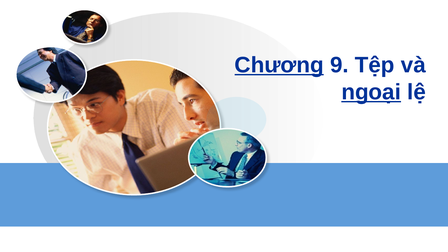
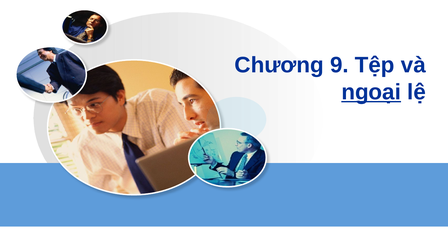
Chương underline: present -> none (279, 65)
